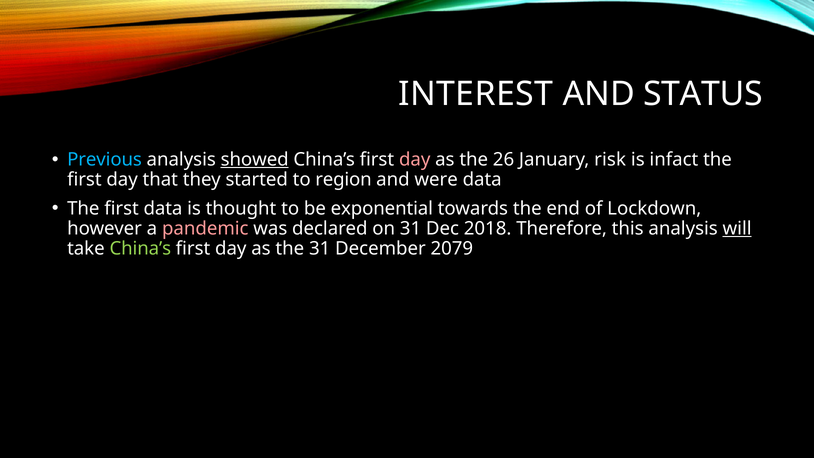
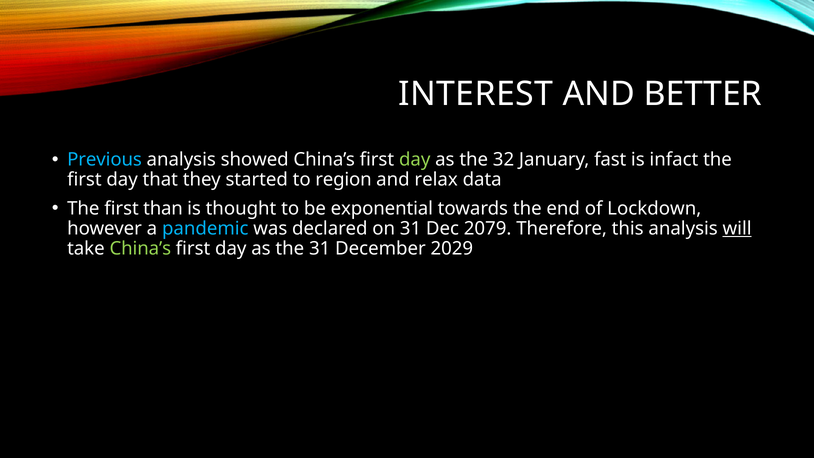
STATUS: STATUS -> BETTER (703, 94)
showed underline: present -> none (255, 160)
day colour: pink -> light green (415, 160)
26: 26 -> 32 (504, 160)
risk: risk -> fast (610, 160)
were: were -> relax (436, 180)
first data: data -> than (163, 208)
pandemic colour: pink -> light blue (205, 228)
2018: 2018 -> 2079 (488, 228)
2079: 2079 -> 2029 (452, 249)
